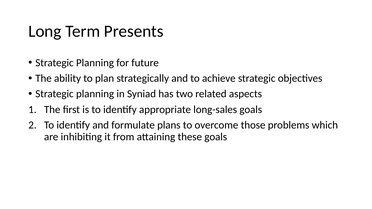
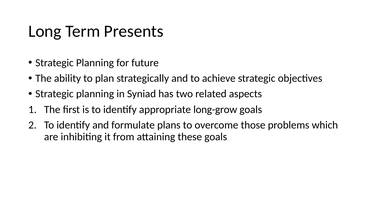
long-sales: long-sales -> long-grow (215, 110)
